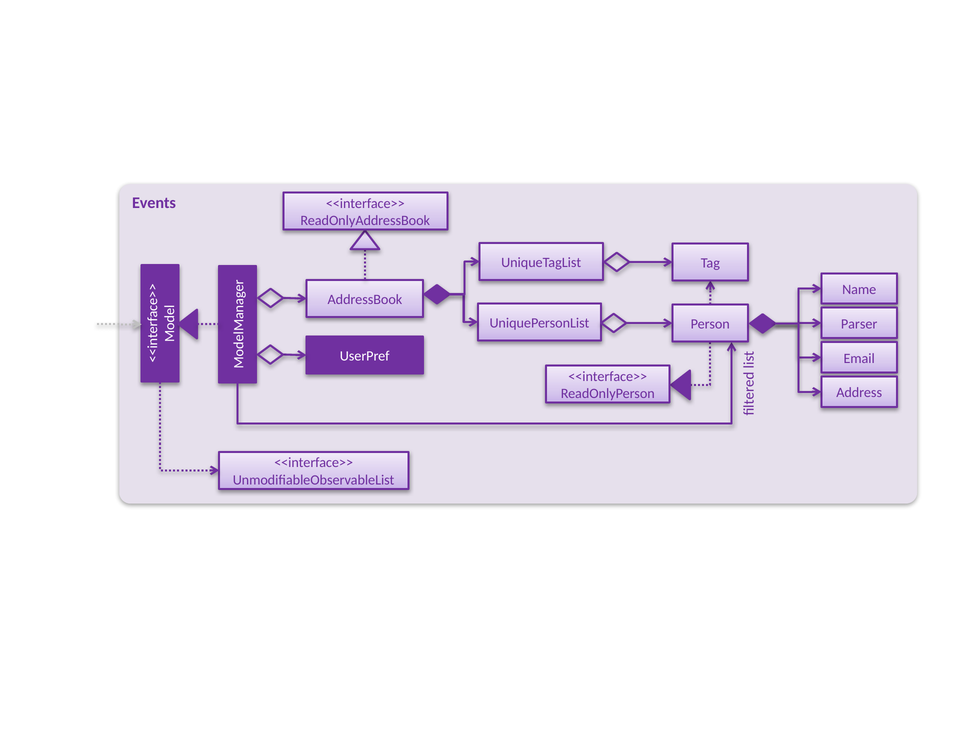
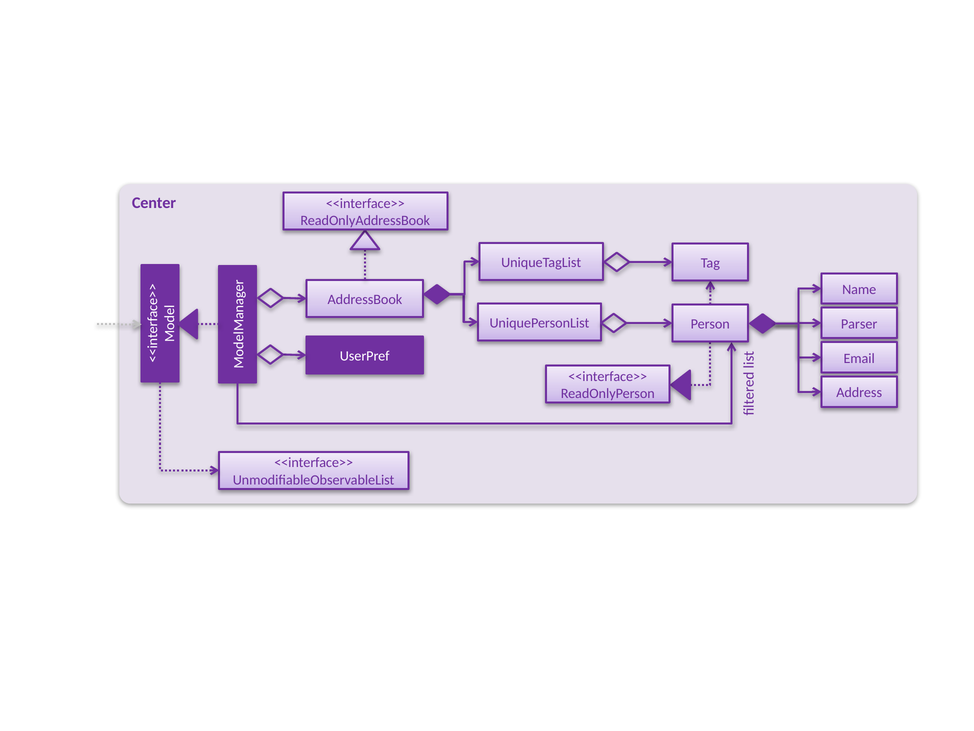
Events: Events -> Center (154, 203)
